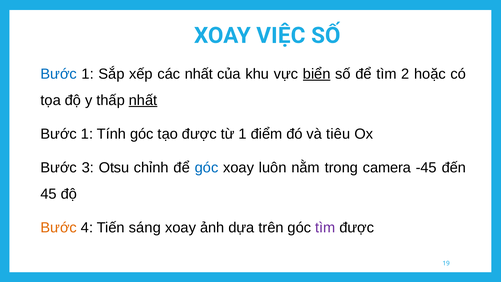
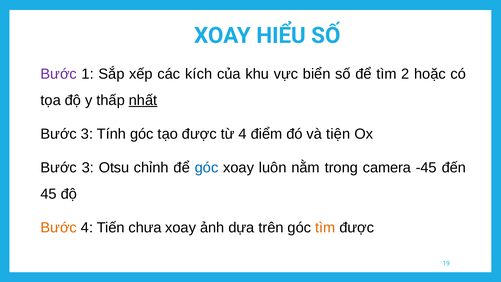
VIỆC: VIỆC -> HIỂU (281, 35)
Bước colour: blue -> purple (59, 74)
các nhất: nhất -> kích (199, 74)
biển underline: present -> none (317, 74)
1: 1 -> 3 (87, 134)
từ 1: 1 -> 4 (243, 134)
tiêu: tiêu -> tiện (338, 134)
sáng: sáng -> chưa (145, 227)
tìm colour: purple -> orange (325, 227)
